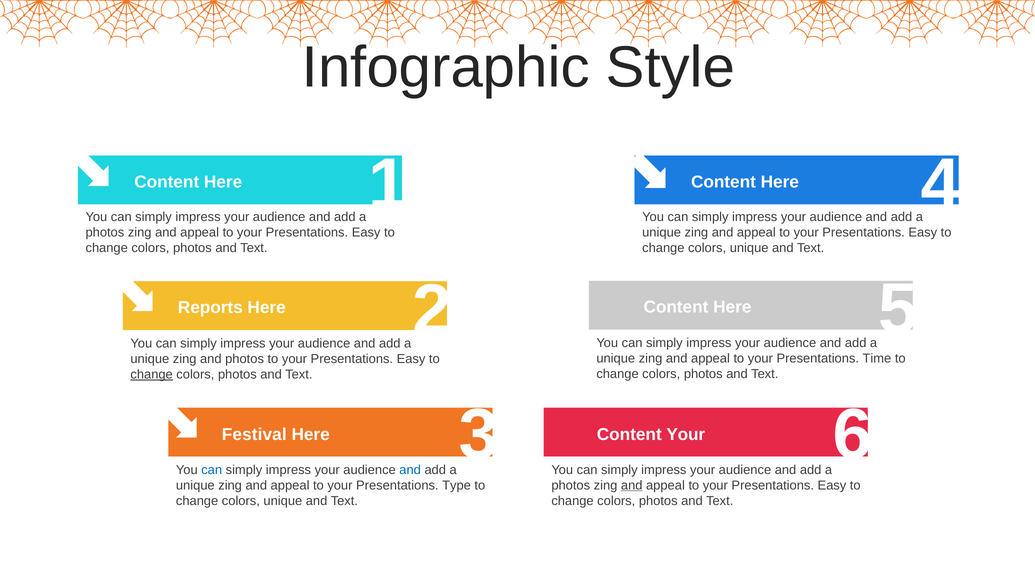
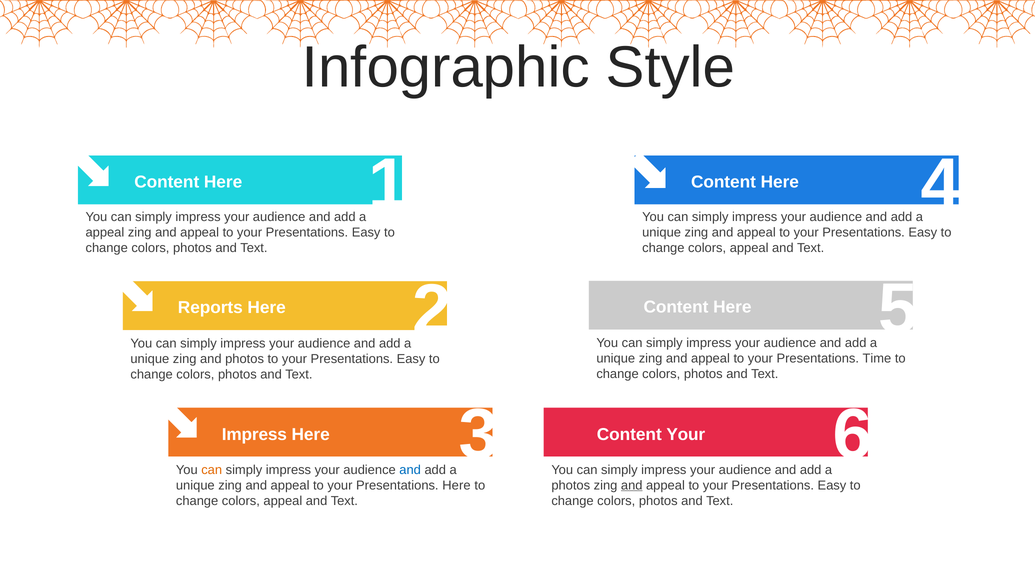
photos: photos -> appeal (105, 232)
unique: unique -> appeal (749, 248)
change underline: present -> none (152, 375)
Festival: Festival -> Impress (254, 435)
can colour: blue -> orange (212, 470)
Presentations Type: Type -> Here (456, 485)
unique: unique -> appeal (283, 501)
